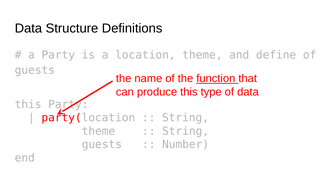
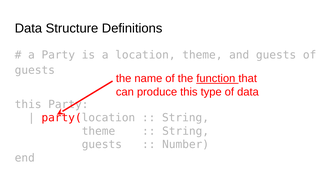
and define: define -> guests (276, 55)
